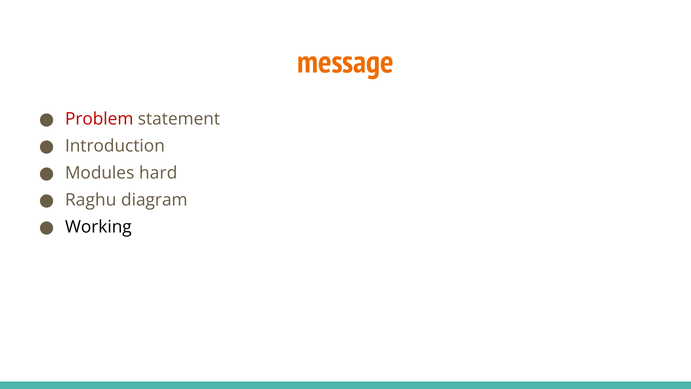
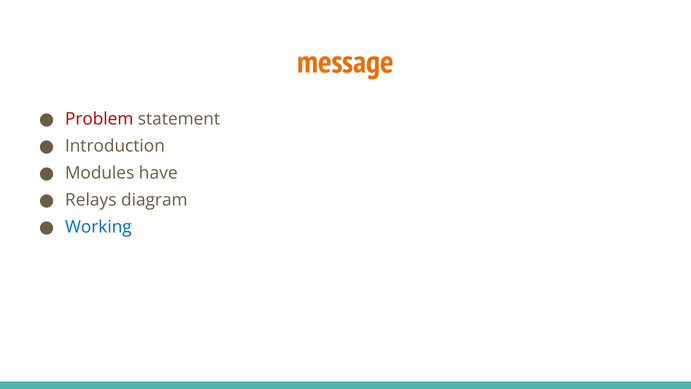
hard: hard -> have (158, 173)
Raghu: Raghu -> Relays (91, 200)
Working colour: black -> blue (98, 227)
